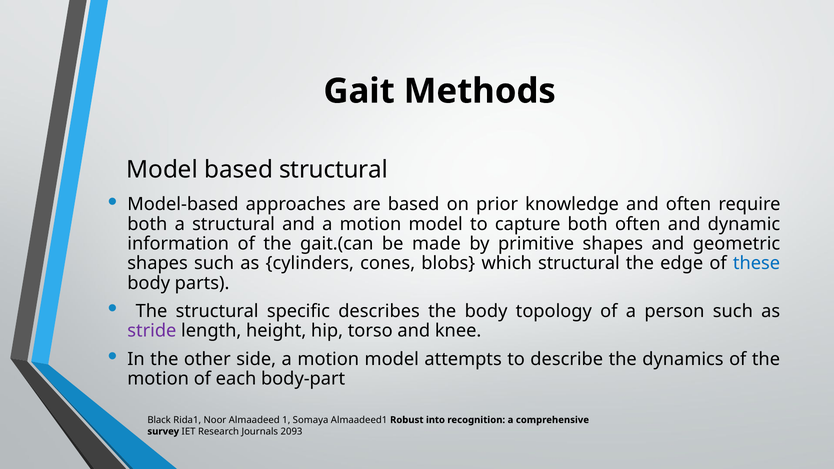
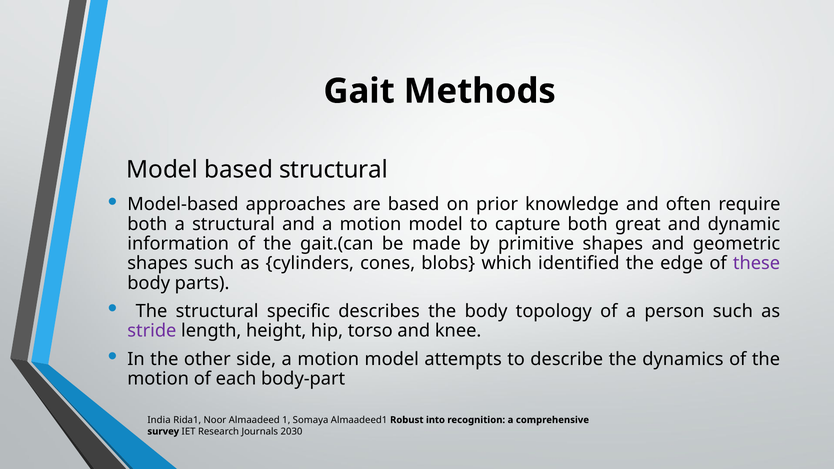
both often: often -> great (638, 224)
which structural: structural -> identified (579, 264)
these colour: blue -> purple (757, 264)
Black: Black -> India (159, 420)
2093: 2093 -> 2030 (292, 431)
